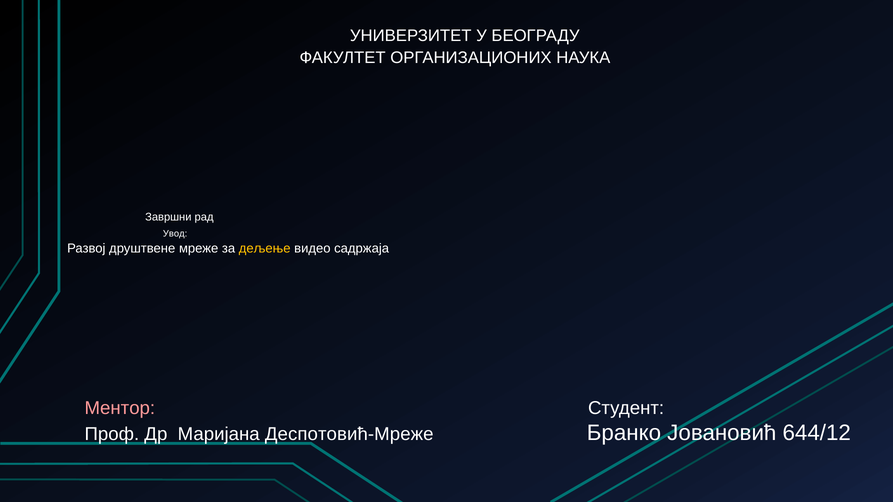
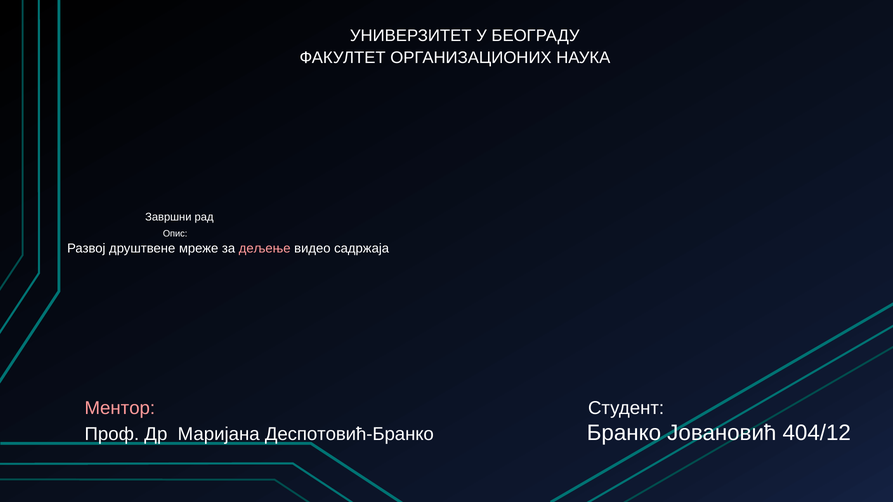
Увод: Увод -> Опис (175, 234)
дељење colour: yellow -> pink (265, 249)
Деспотовић-Мреже: Деспотовић-Мреже -> Деспотовић-Бранко (349, 434)
644/12: 644/12 -> 404/12 (817, 433)
